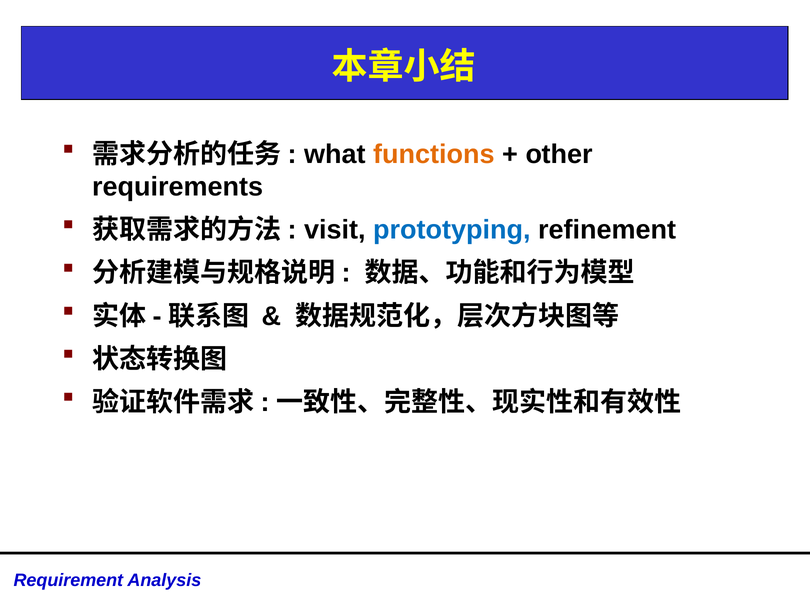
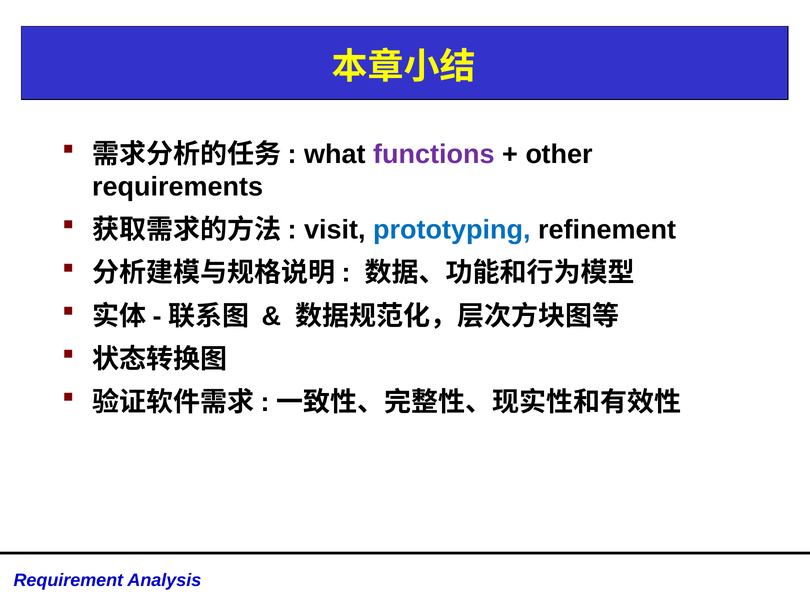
functions colour: orange -> purple (434, 154)
